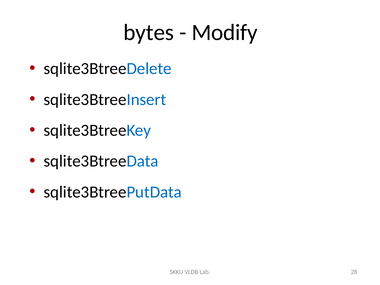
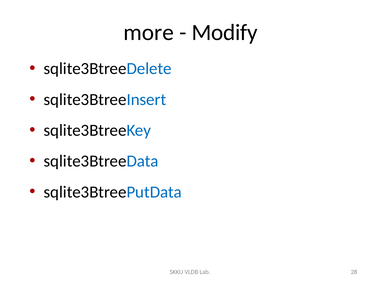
bytes: bytes -> more (149, 32)
